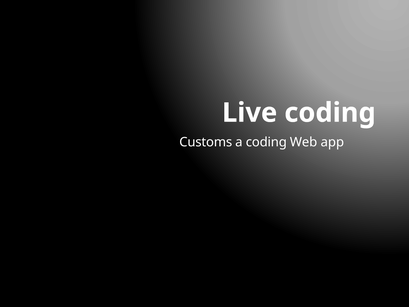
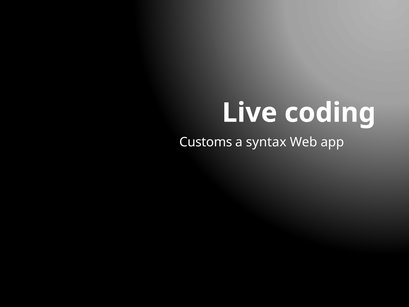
a coding: coding -> syntax (266, 142)
